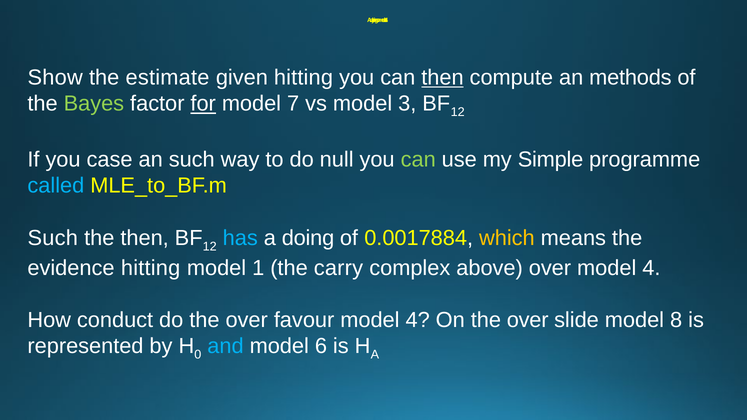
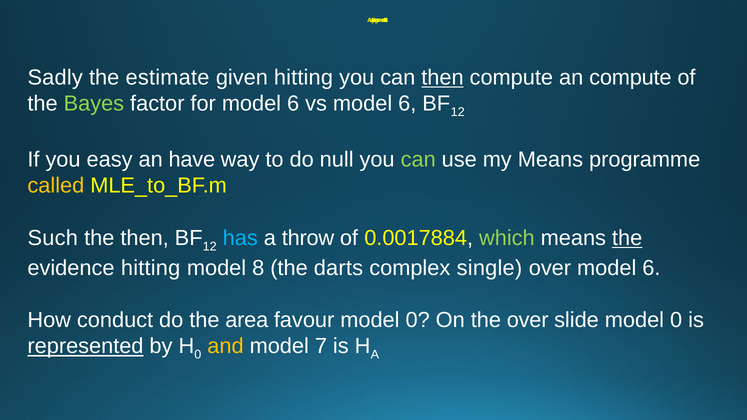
Show: Show -> Sadly (55, 78)
an methods: methods -> compute (630, 78)
for underline: present -> none (203, 104)
7: 7 -> 6 (293, 104)
vs model 3: 3 -> 6 (407, 104)
case: case -> easy (110, 160)
an such: such -> have (192, 160)
my Simple: Simple -> Means (550, 160)
called colour: light blue -> yellow (56, 186)
doing: doing -> throw (308, 238)
which colour: yellow -> light green (507, 238)
the underline: none -> present (627, 238)
1: 1 -> 8 (258, 268)
carry: carry -> darts (338, 268)
above: above -> single (489, 268)
over model 4: 4 -> 6 (651, 268)
do the over: over -> area (247, 320)
favour model 4: 4 -> 0 (418, 320)
slide model 8: 8 -> 0 (676, 320)
represented underline: none -> present (85, 346)
and colour: light blue -> yellow (225, 346)
6: 6 -> 7 (321, 346)
